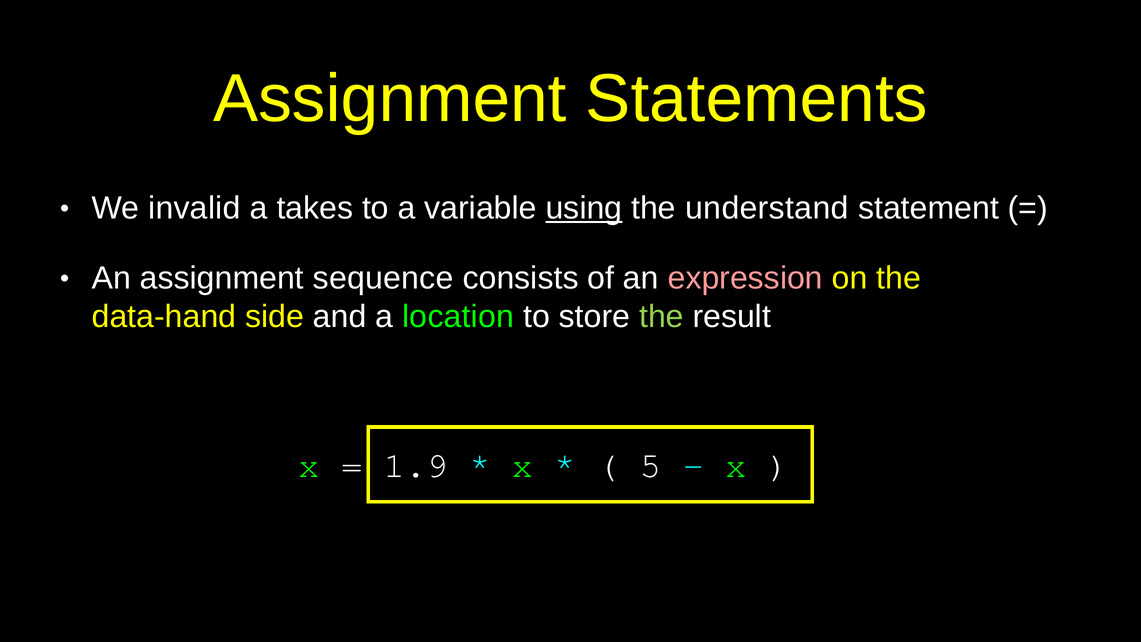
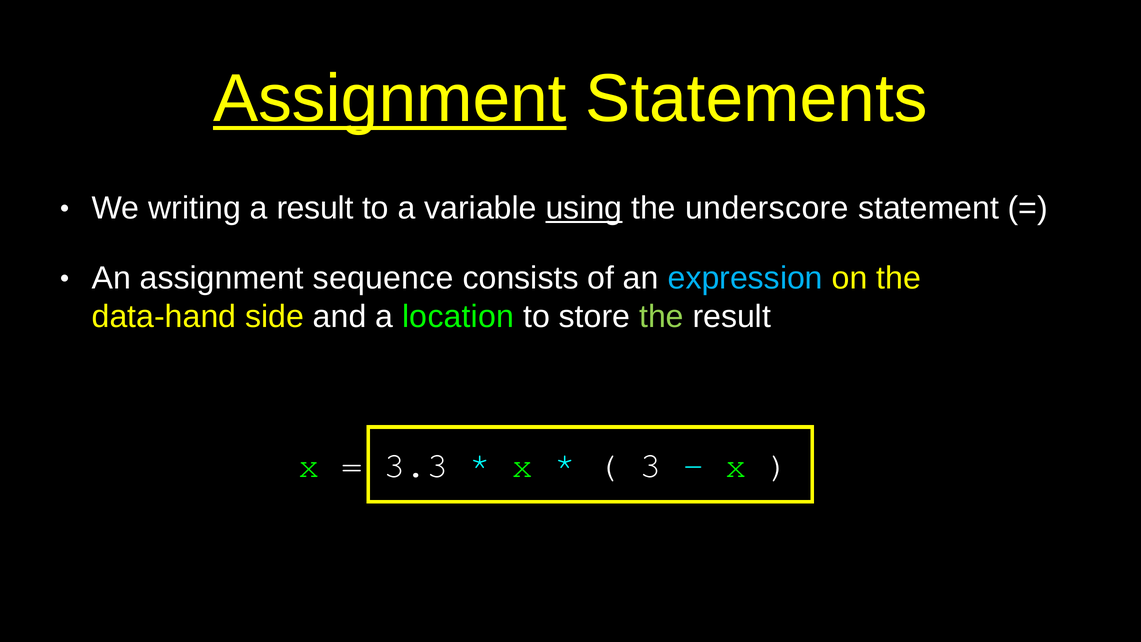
Assignment underline: none -> present (390, 99)
invalid: invalid -> writing (195, 208)
a takes: takes -> result (315, 208)
understand: understand -> underscore (767, 208)
expression colour: pink -> light blue (745, 278)
1.9: 1.9 -> 3.3 (416, 465)
5: 5 -> 3 (651, 465)
